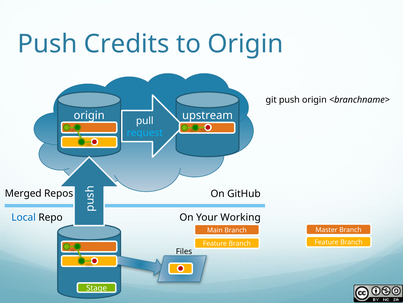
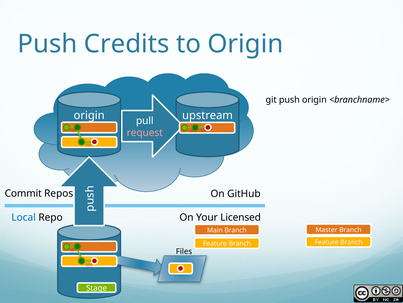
request colour: light blue -> pink (145, 132)
Merged: Merged -> Commit (23, 193)
Working: Working -> Licensed (241, 217)
